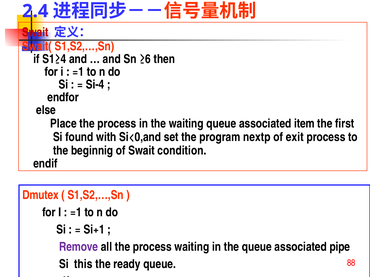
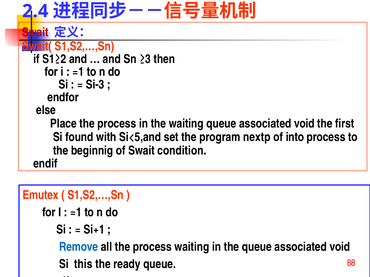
S1≥4: S1≥4 -> S1≥2 (54, 59)
≥6: ≥6 -> ≥3 (145, 59)
Si-4: Si-4 -> Si-3 (95, 85)
waiting queue associated item: item -> void (304, 124)
Si<0,and: Si<0,and -> Si<5,and (140, 137)
exit: exit -> into (295, 137)
Dmutex: Dmutex -> Emutex (41, 195)
Remove colour: purple -> blue (79, 247)
the queue associated pipe: pipe -> void (340, 247)
